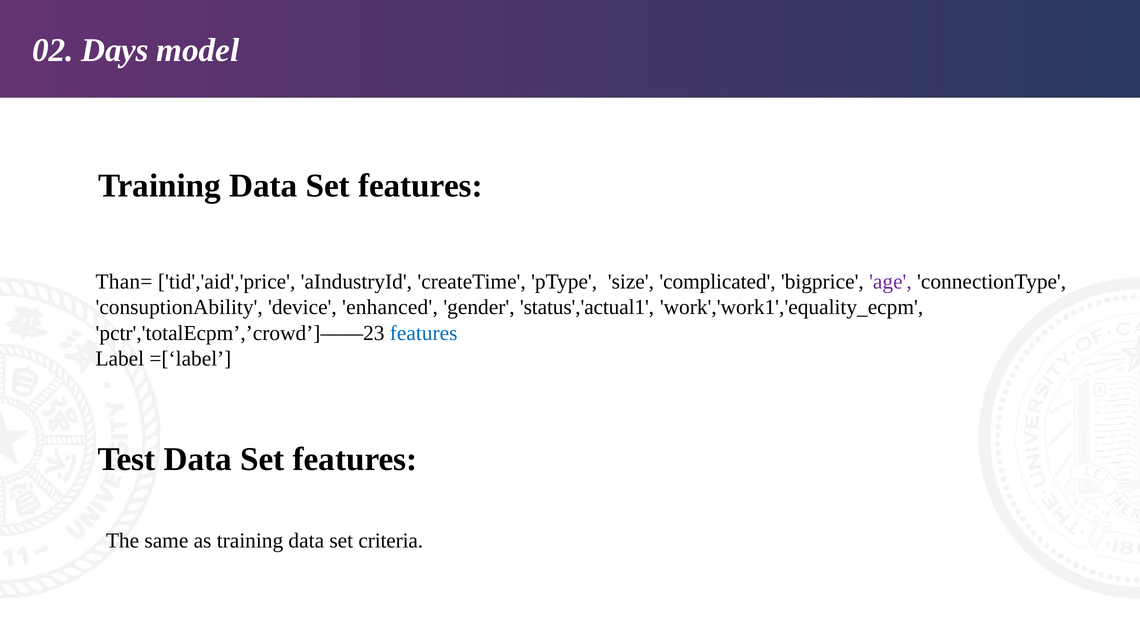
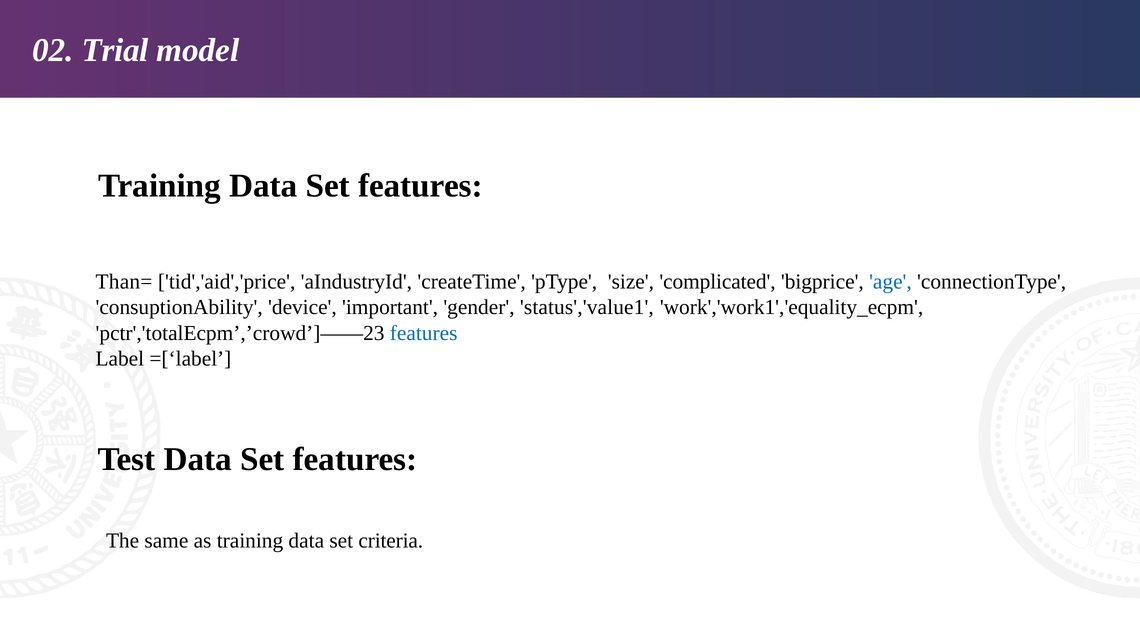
Days: Days -> Trial (115, 50)
age colour: purple -> blue (890, 282)
enhanced: enhanced -> important (390, 307)
status','actual1: status','actual1 -> status','value1 (587, 307)
